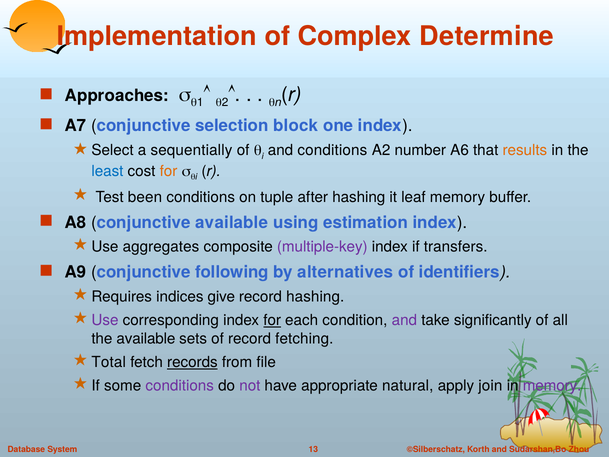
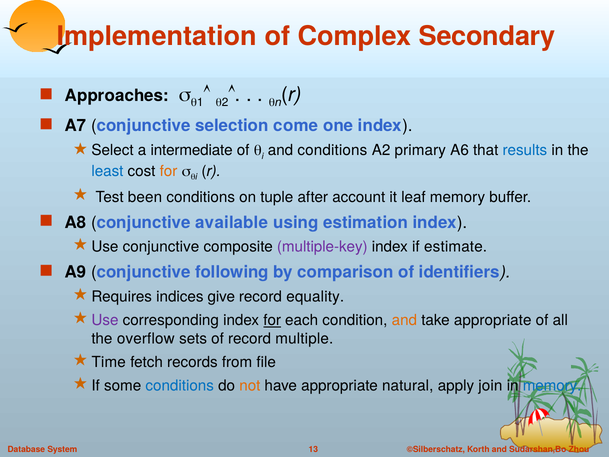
Determine: Determine -> Secondary (487, 37)
block: block -> come (296, 126)
sequentially: sequentially -> intermediate (192, 150)
number: number -> primary (420, 150)
results colour: orange -> blue (525, 150)
after hashing: hashing -> account (359, 197)
Use aggregates: aggregates -> conjunctive (161, 247)
transfers: transfers -> estimate (456, 247)
alternatives: alternatives -> comparison (345, 272)
record hashing: hashing -> equality (315, 297)
and colour: purple -> orange (404, 320)
take significantly: significantly -> appropriate (493, 320)
the available: available -> overflow (146, 338)
fetching: fetching -> multiple (304, 338)
Total: Total -> Time (109, 362)
records underline: present -> none (192, 362)
conditions colour: purple -> blue (180, 386)
not colour: purple -> orange (250, 386)
memory colour: purple -> blue (552, 386)
